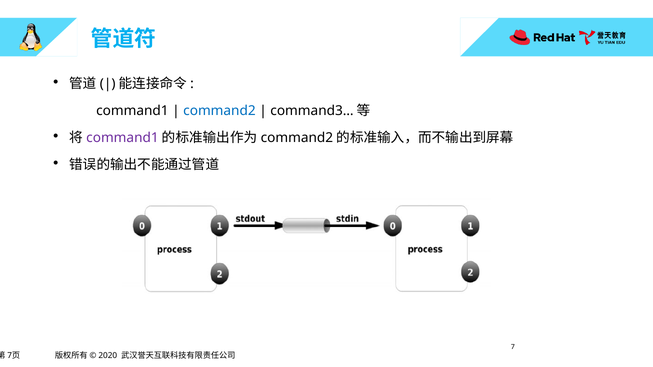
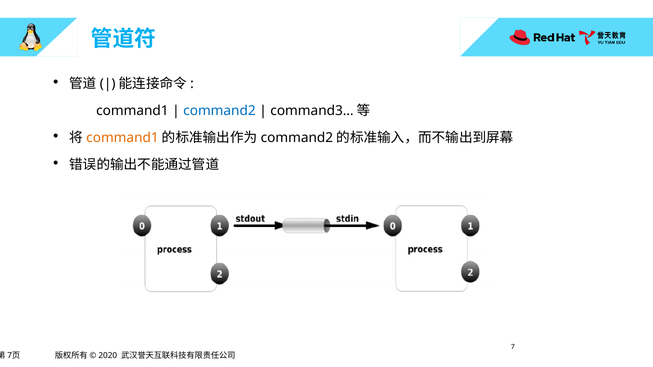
command1 colour: purple -> orange (122, 138)
